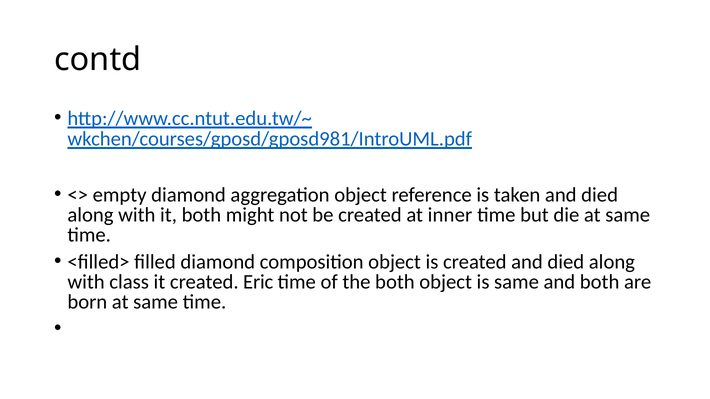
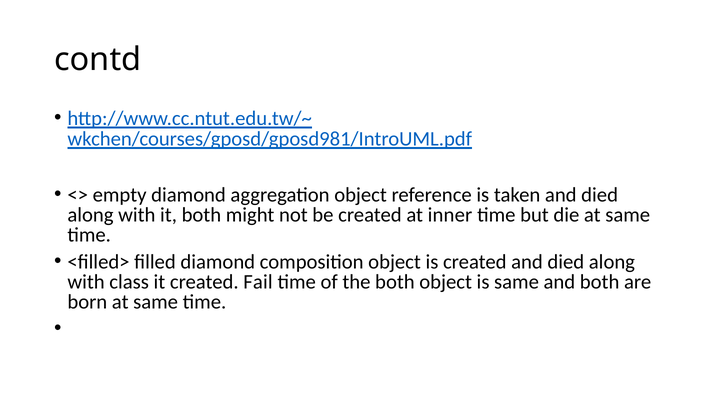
Eric: Eric -> Fail (258, 282)
